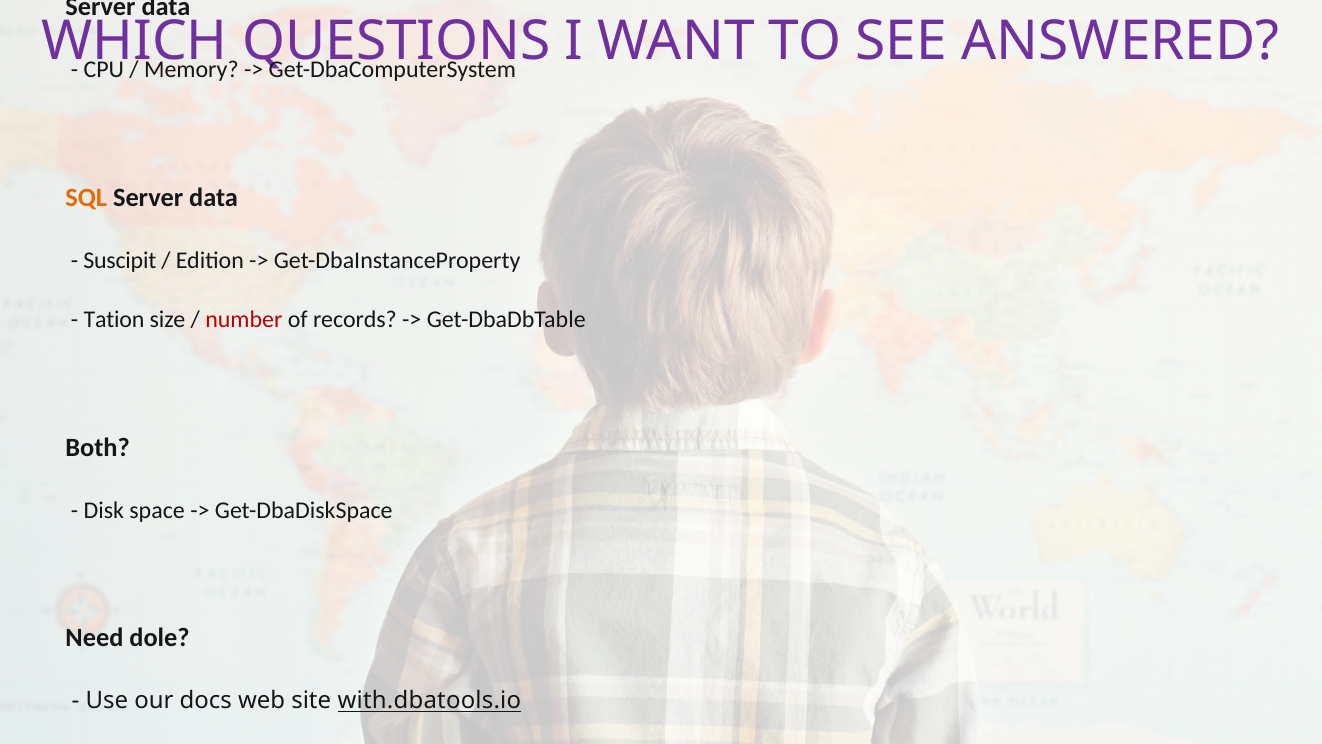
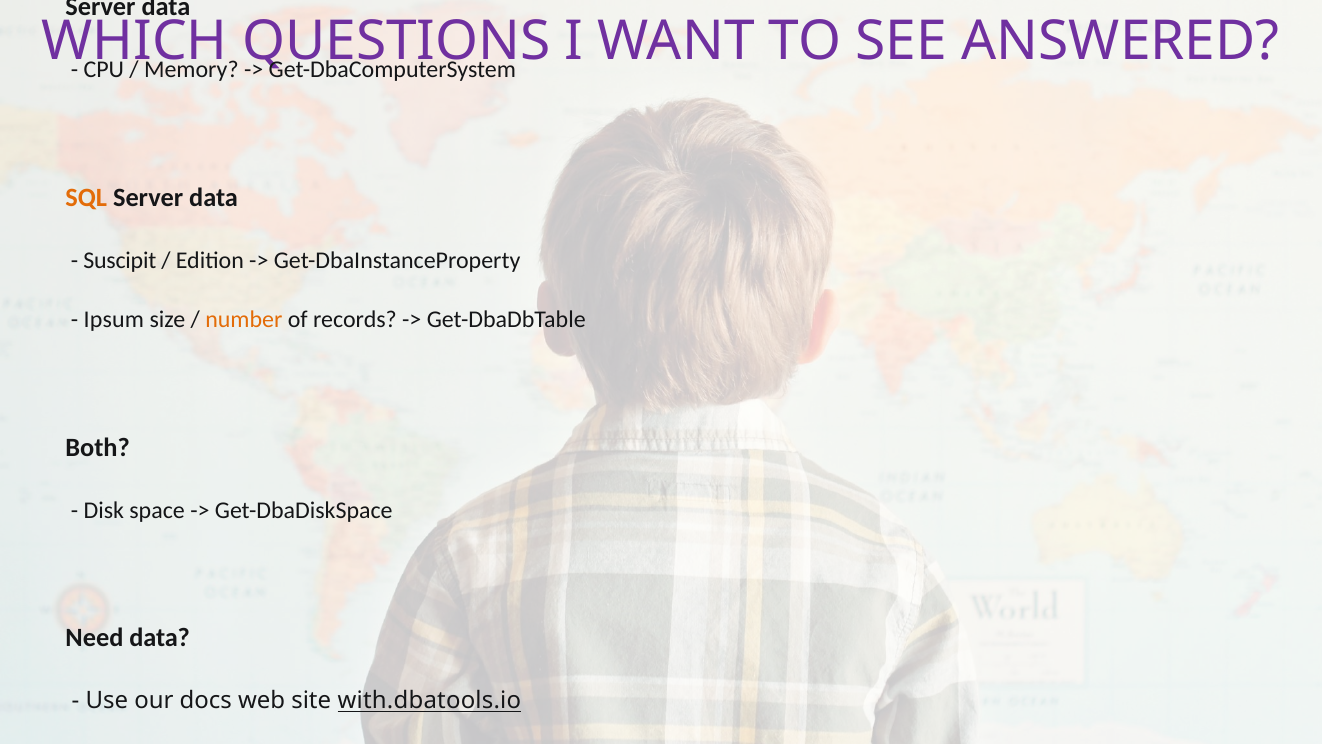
Tation: Tation -> Ipsum (114, 320)
number colour: red -> orange (244, 320)
Need dole: dole -> data (160, 638)
